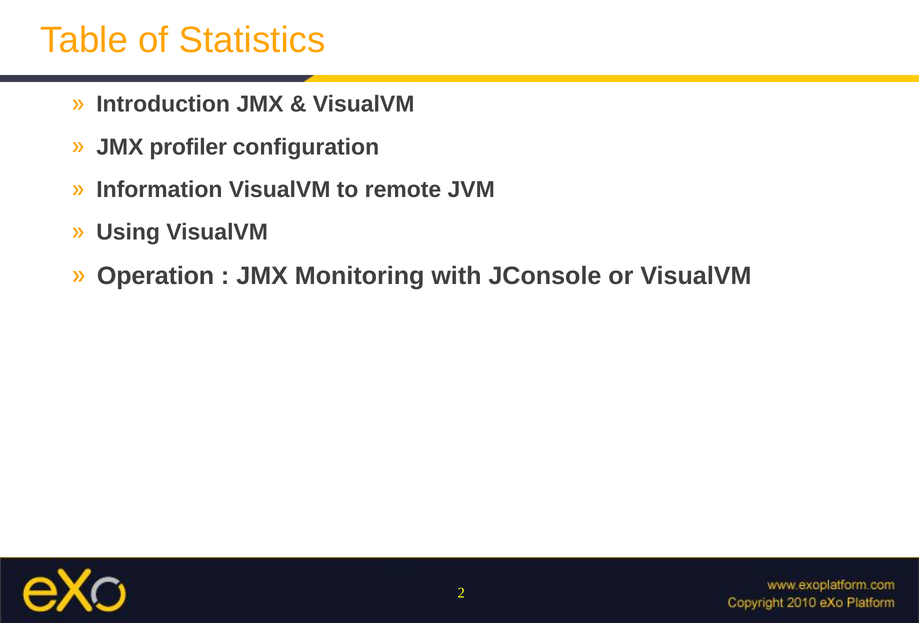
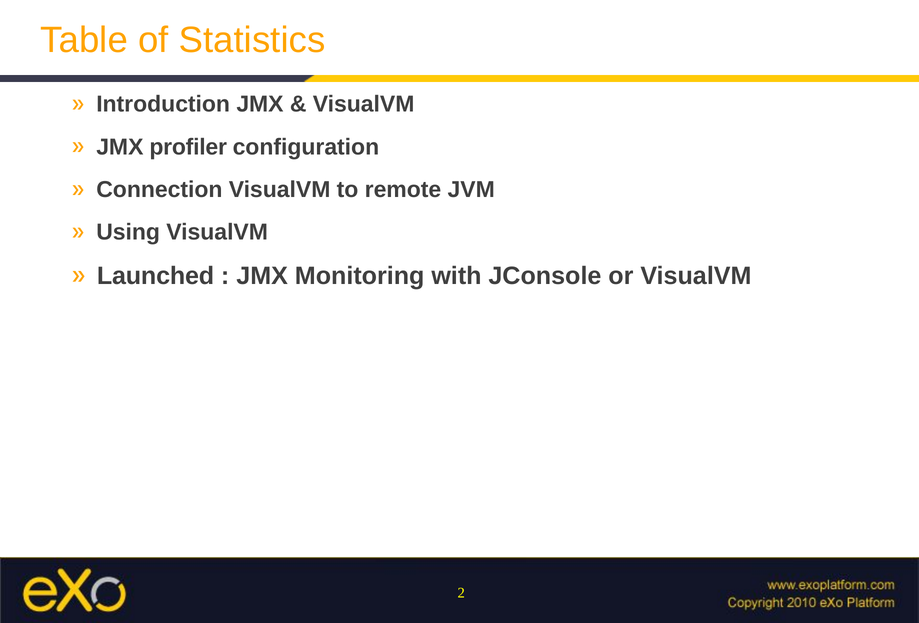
Information: Information -> Connection (159, 189)
Operation: Operation -> Launched (156, 276)
